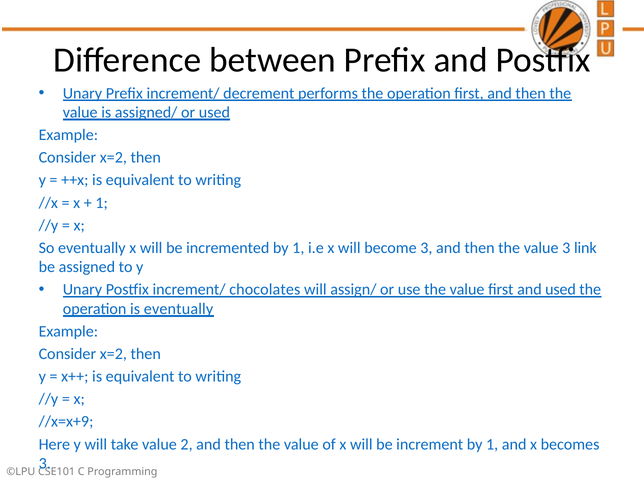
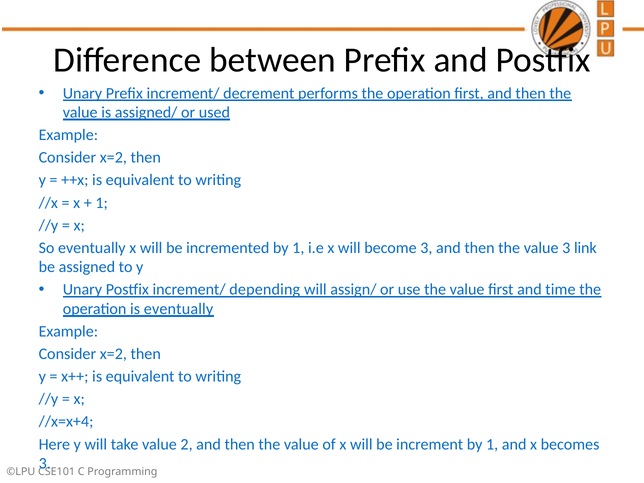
chocolates: chocolates -> depending (265, 290)
and used: used -> time (560, 290)
//x=x+9: //x=x+9 -> //x=x+4 (66, 422)
